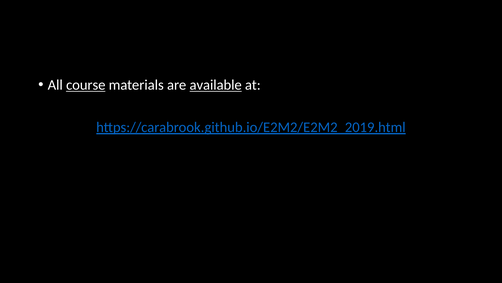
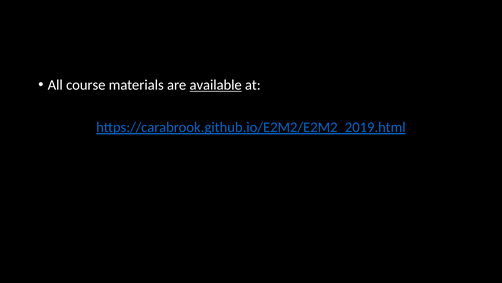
course underline: present -> none (86, 85)
